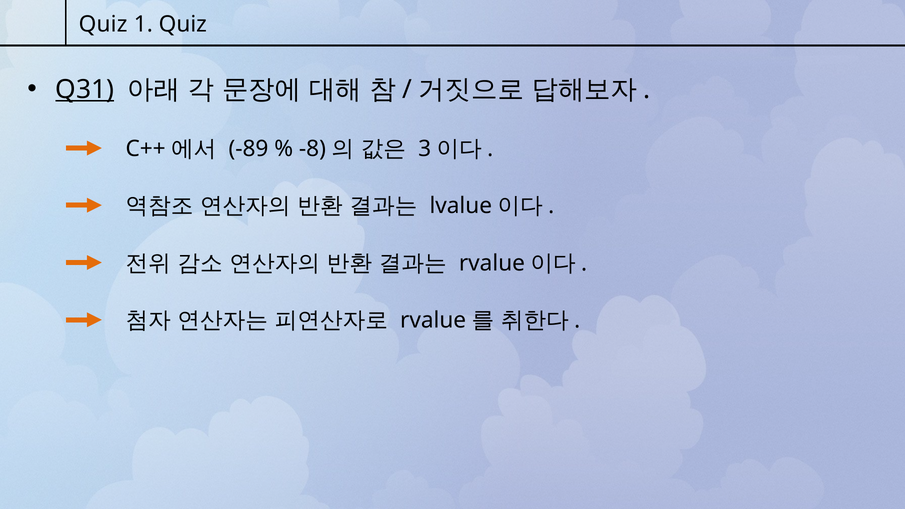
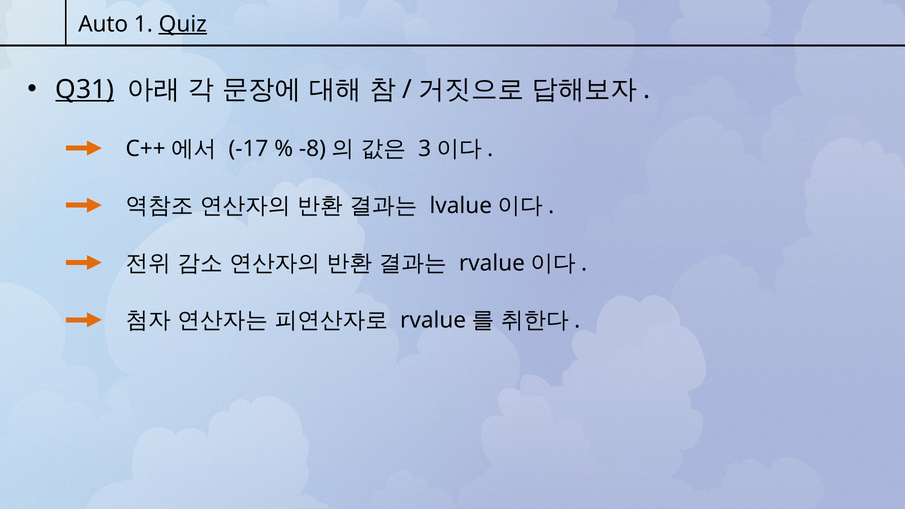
Quiz: Quiz -> Auto (103, 24)
Quiz underline: none -> present (183, 24)
-89: -89 -> -17 (248, 149)
